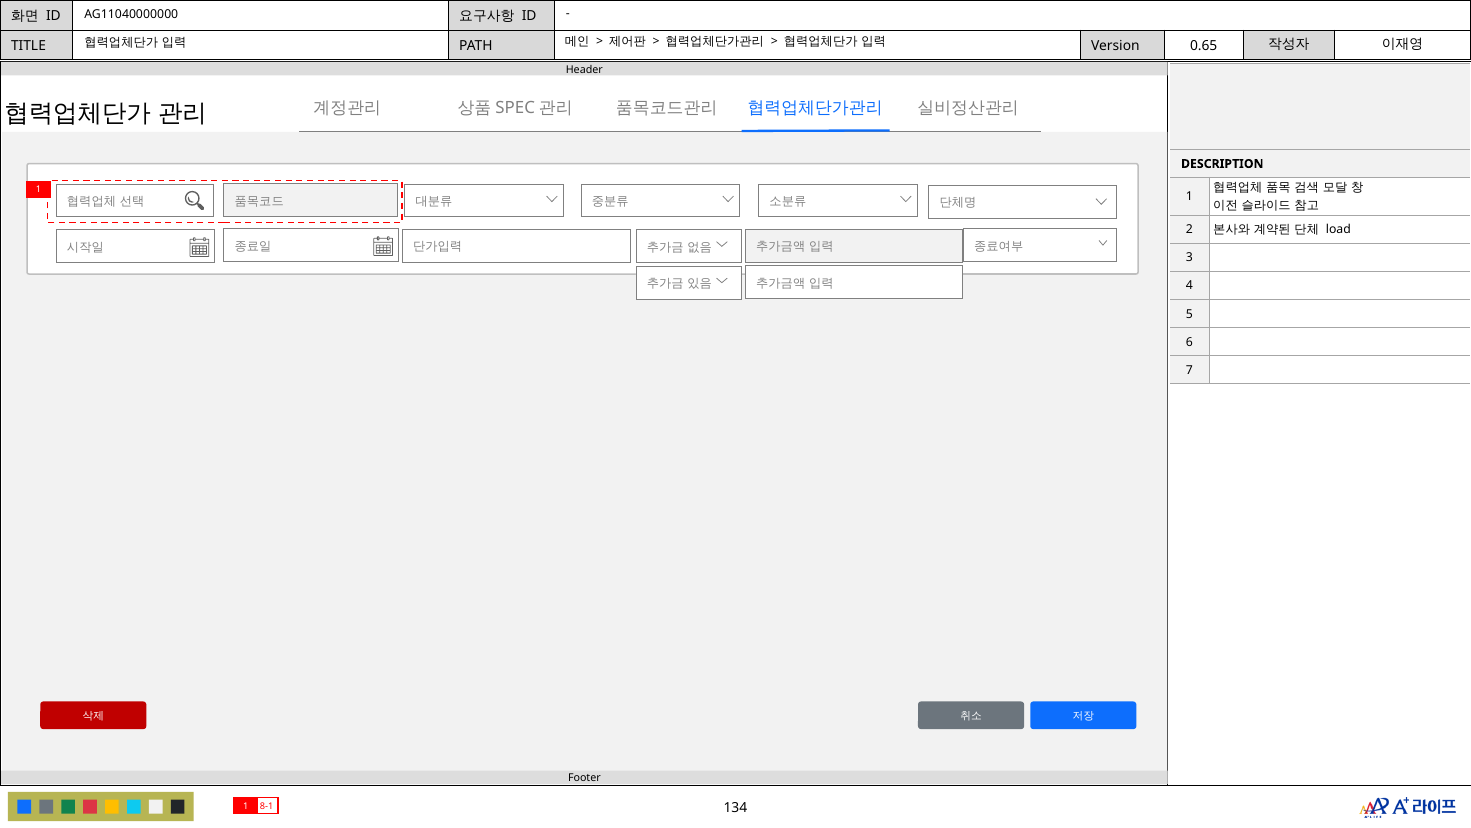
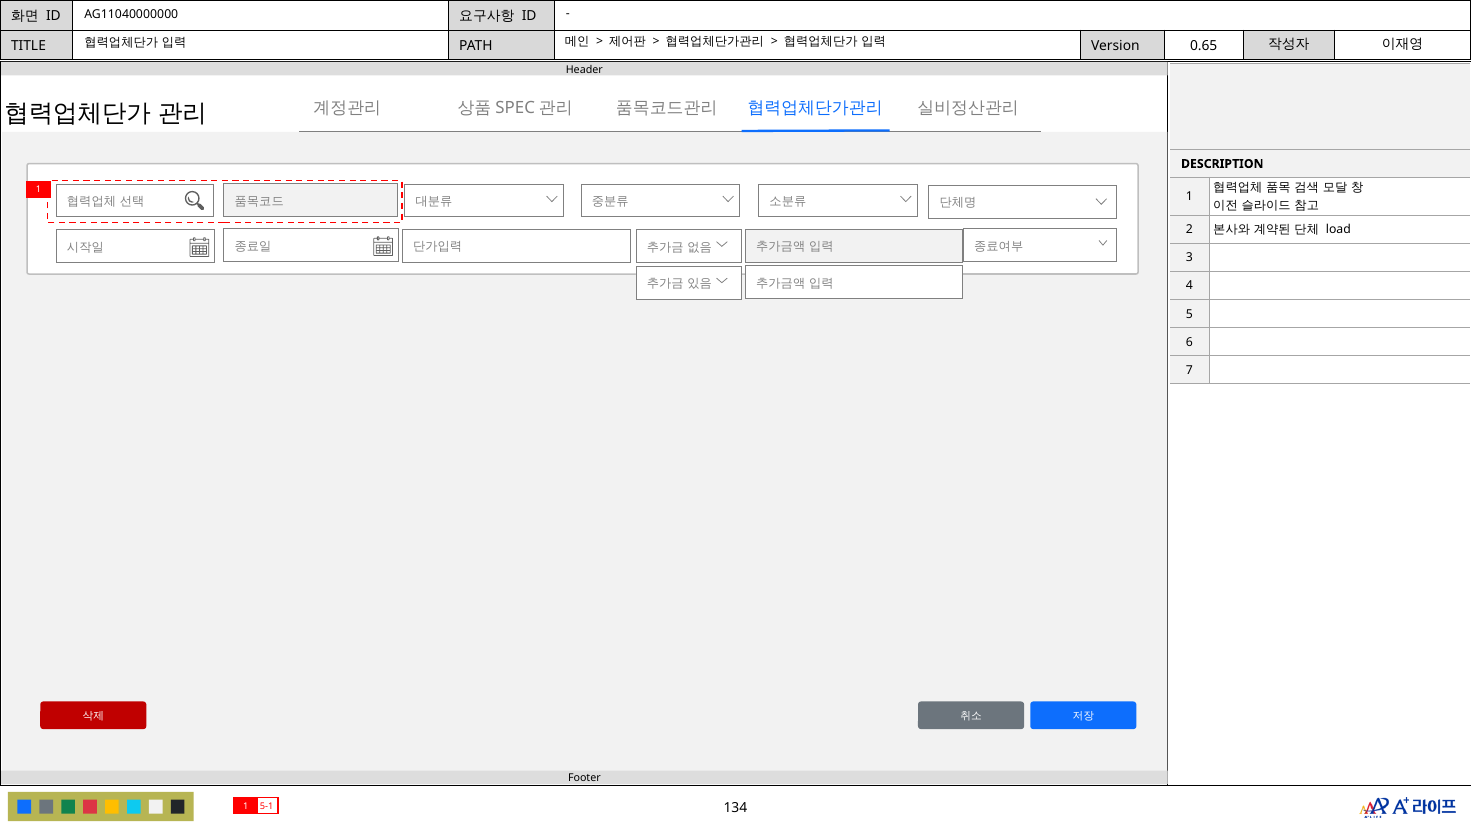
8-1: 8-1 -> 5-1 (267, 806)
